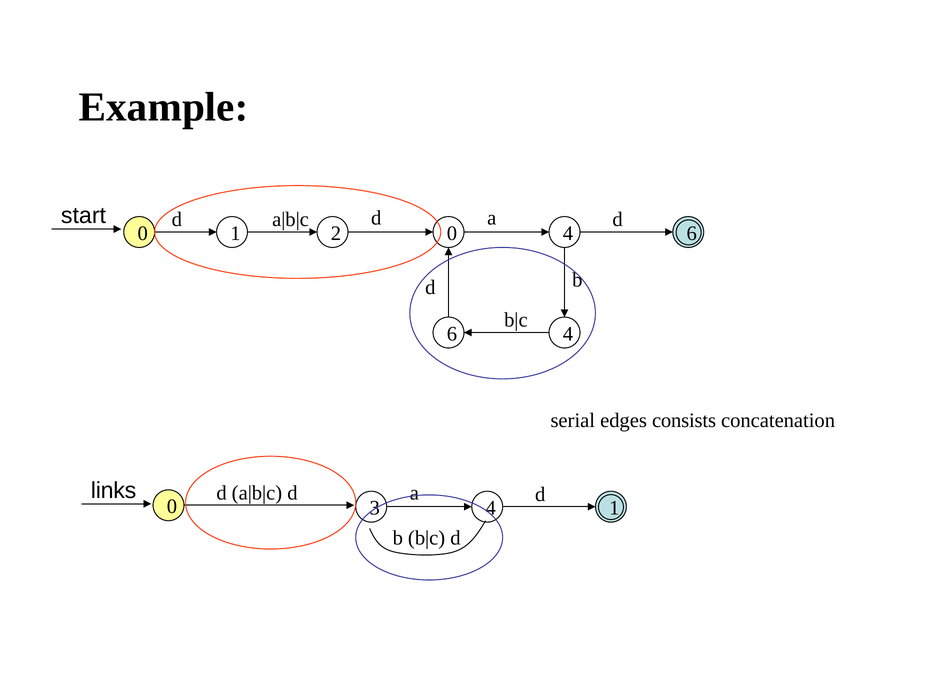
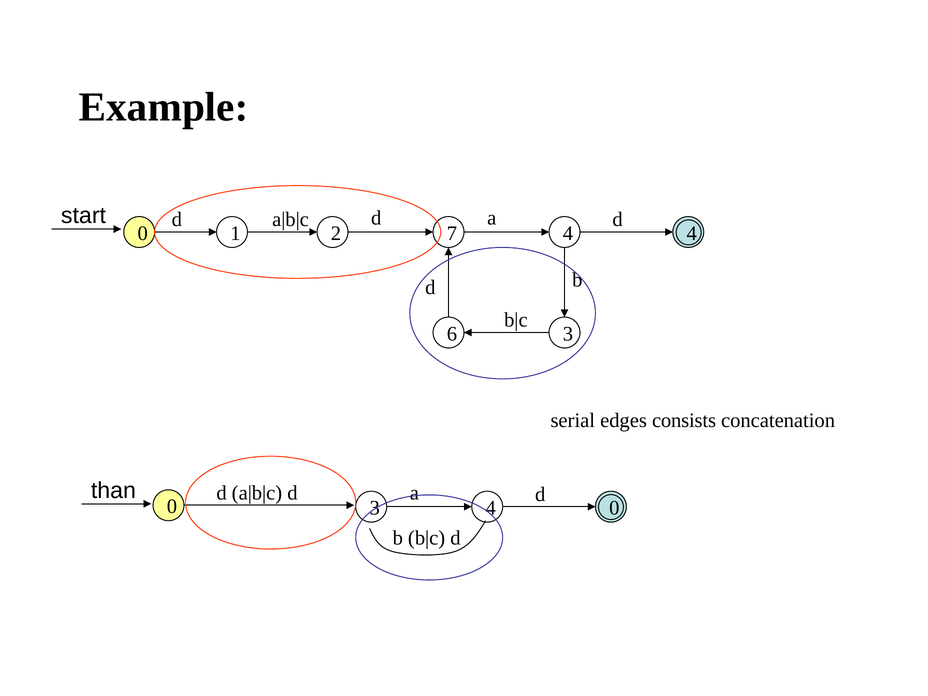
2 0: 0 -> 7 (452, 233)
4 6: 6 -> 4 (692, 233)
6 4: 4 -> 3 (568, 334)
links: links -> than (113, 490)
4 1: 1 -> 0 (614, 508)
